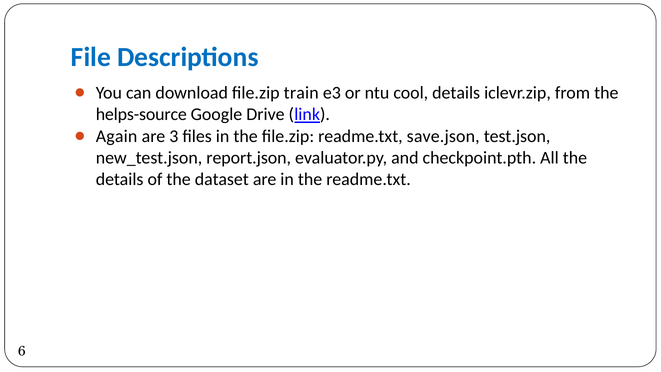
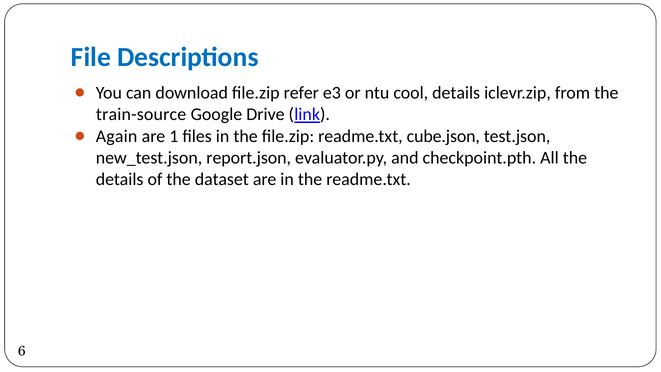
train: train -> refer (301, 93)
helps-source: helps-source -> train-source (141, 114)
3: 3 -> 1 (174, 136)
save.json: save.json -> cube.json (443, 136)
